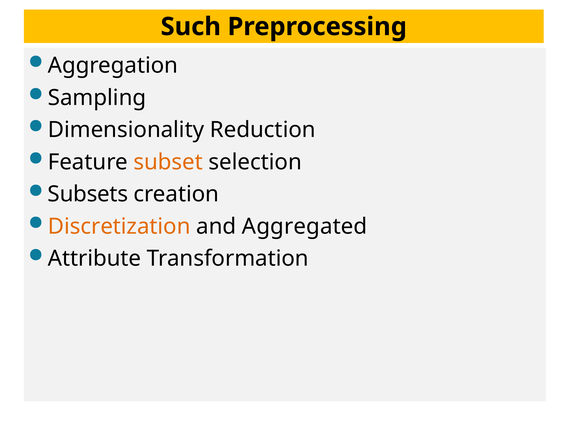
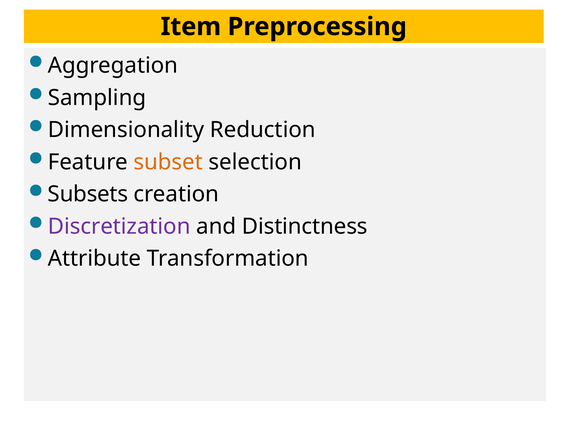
Such: Such -> Item (191, 27)
Discretization colour: orange -> purple (119, 227)
Aggregated: Aggregated -> Distinctness (305, 227)
